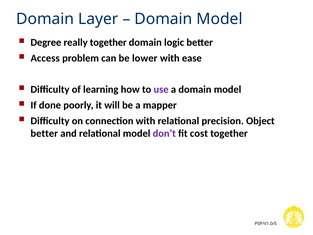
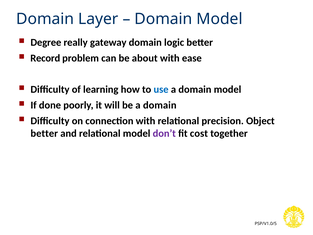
really together: together -> gateway (108, 42)
Access: Access -> Record (45, 58)
lower: lower -> about (145, 58)
use colour: purple -> blue (161, 89)
be a mapper: mapper -> domain (160, 105)
